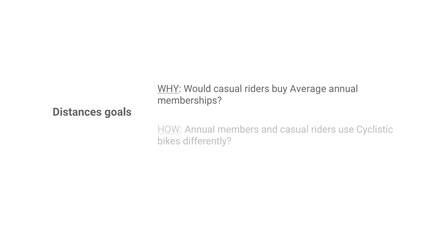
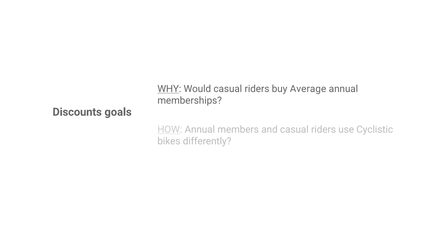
Distances: Distances -> Discounts (77, 112)
